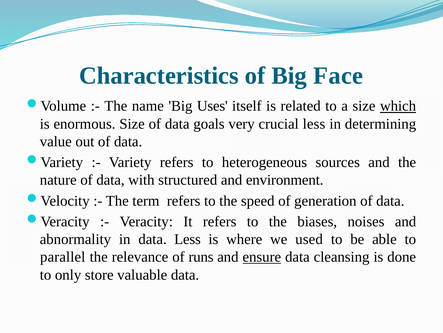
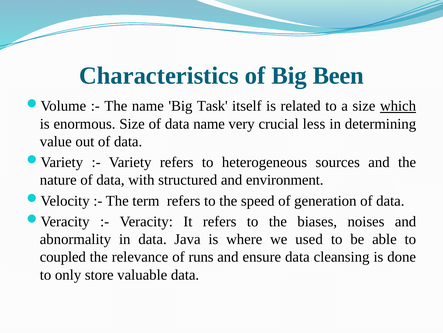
Face: Face -> Been (338, 76)
Uses: Uses -> Task (212, 106)
data goals: goals -> name (209, 124)
data Less: Less -> Java (187, 239)
parallel: parallel -> coupled (63, 256)
ensure underline: present -> none (262, 256)
